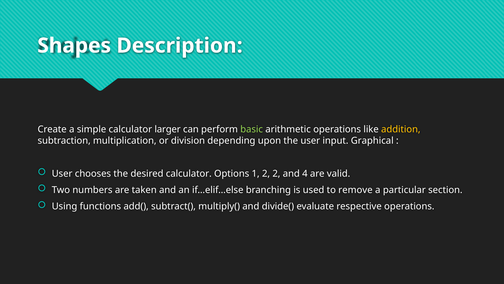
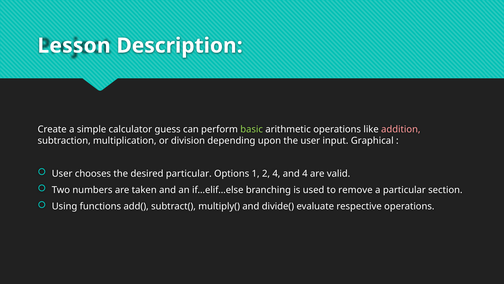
Shapes: Shapes -> Lesson (74, 46)
larger: larger -> guess (168, 129)
addition colour: yellow -> pink (401, 129)
desired calculator: calculator -> particular (189, 173)
2 2: 2 -> 4 (276, 173)
